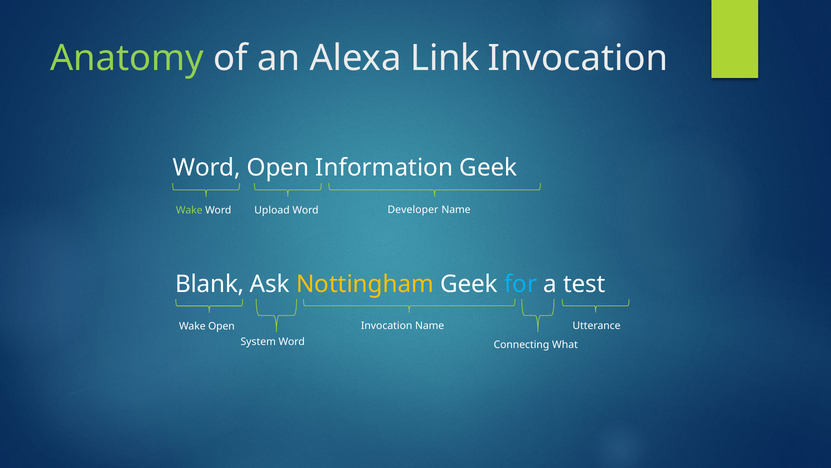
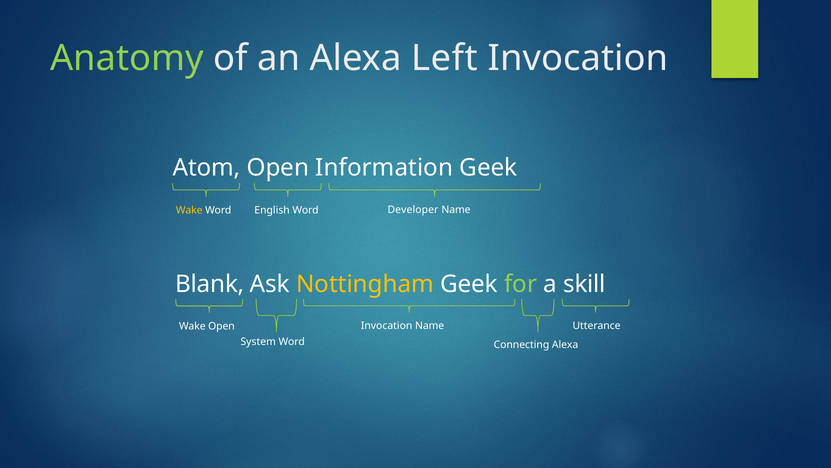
Link: Link -> Left (445, 58)
Word: Word -> Atom (207, 168)
Wake colour: light green -> yellow (189, 210)
Upload: Upload -> English (272, 210)
for colour: light blue -> light green (521, 284)
test: test -> skill (584, 284)
Connecting What: What -> Alexa (565, 344)
